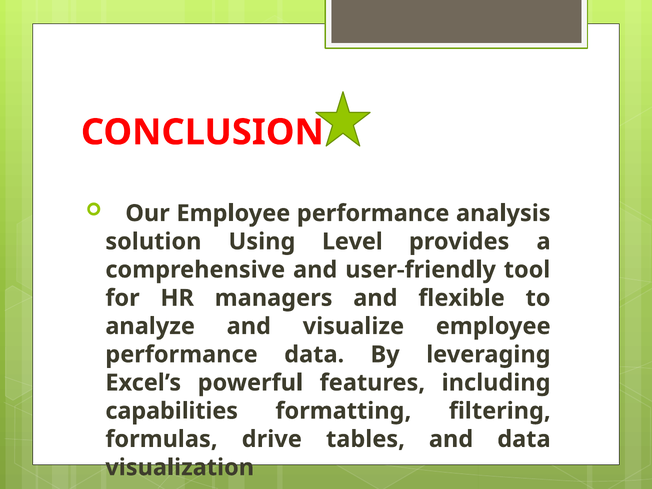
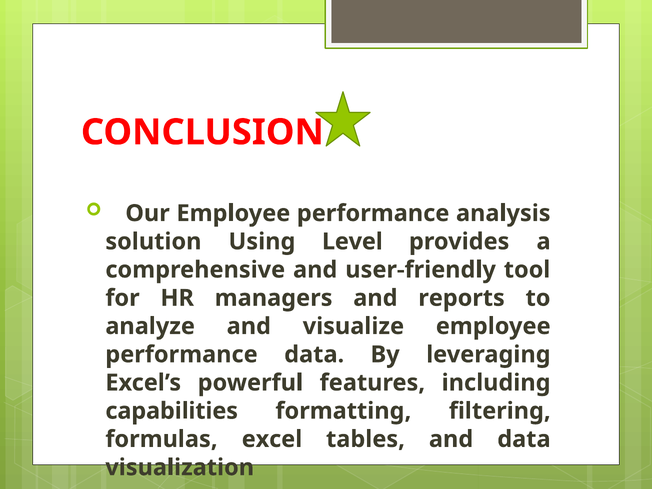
flexible: flexible -> reports (462, 298)
drive: drive -> excel (272, 439)
